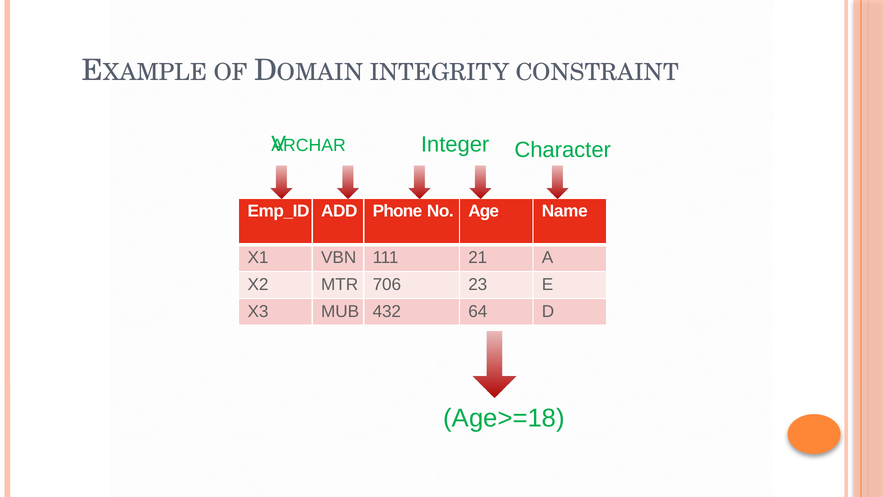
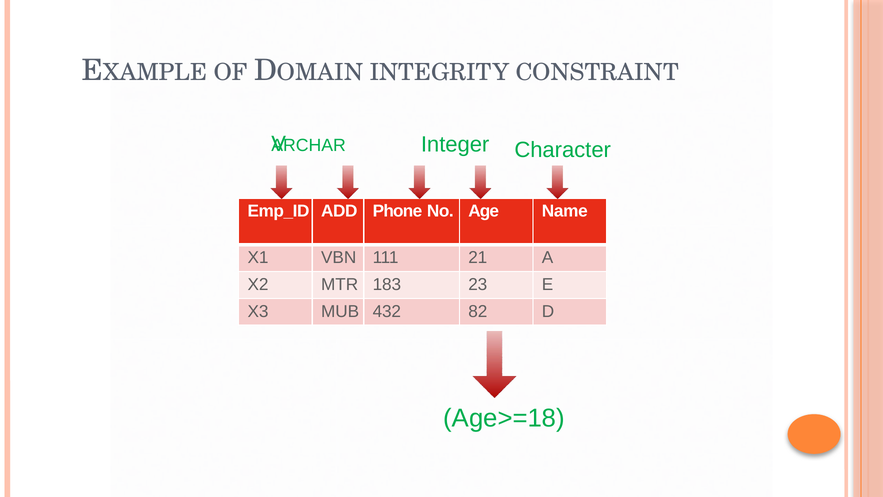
706: 706 -> 183 (387, 284)
64: 64 -> 82 (478, 311)
